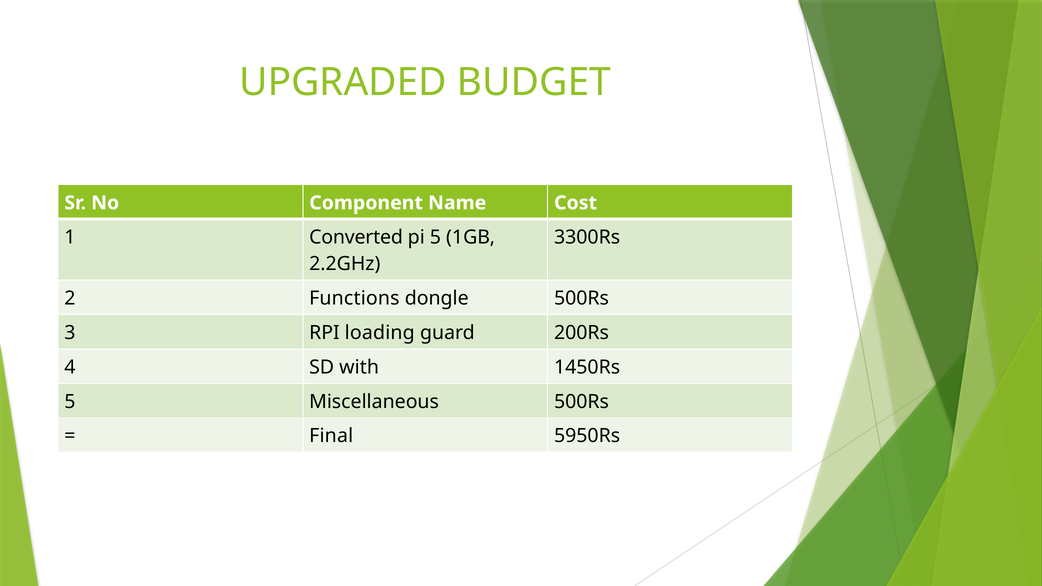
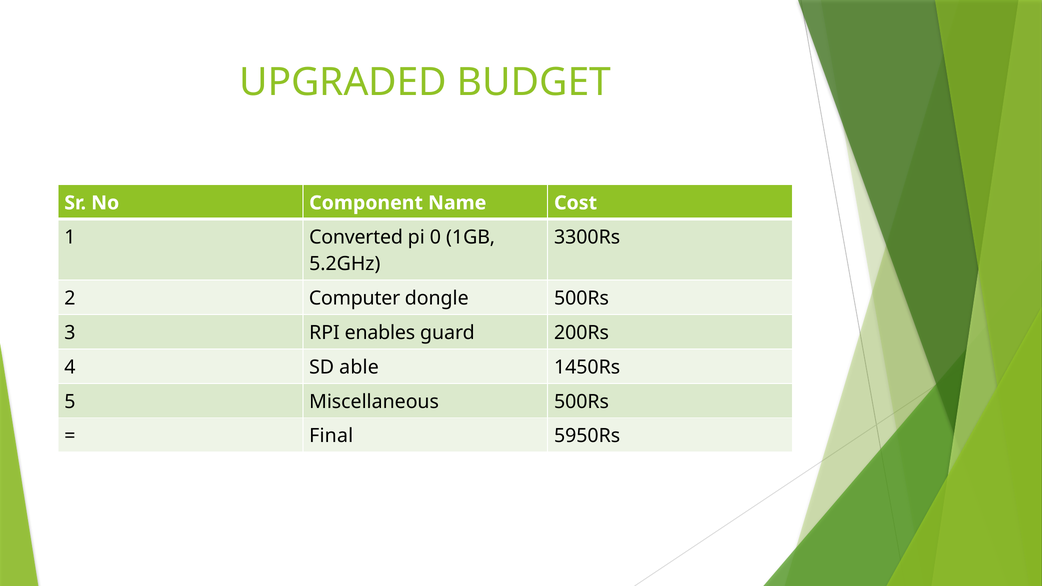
pi 5: 5 -> 0 (435, 237)
2.2GHz: 2.2GHz -> 5.2GHz (345, 264)
Functions: Functions -> Computer (355, 298)
loading: loading -> enables (380, 333)
with: with -> able (359, 367)
